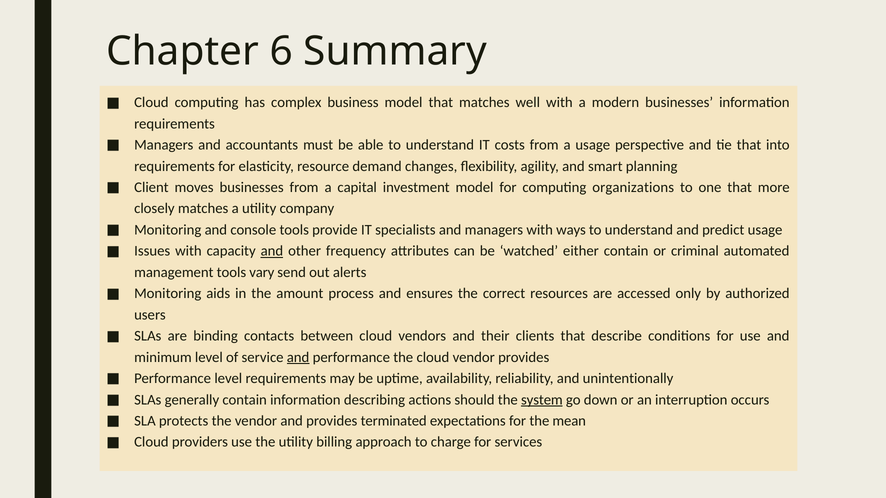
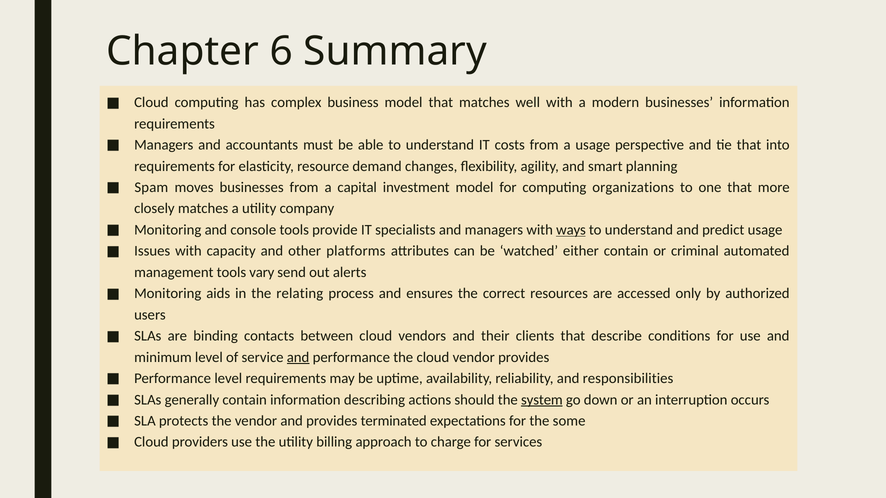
Client: Client -> Spam (151, 188)
ways underline: none -> present (571, 230)
and underline: present -> none (272, 251)
frequency: frequency -> platforms (356, 251)
amount: amount -> relating (300, 294)
unintentionally: unintentionally -> responsibilities (628, 379)
mean: mean -> some (569, 421)
